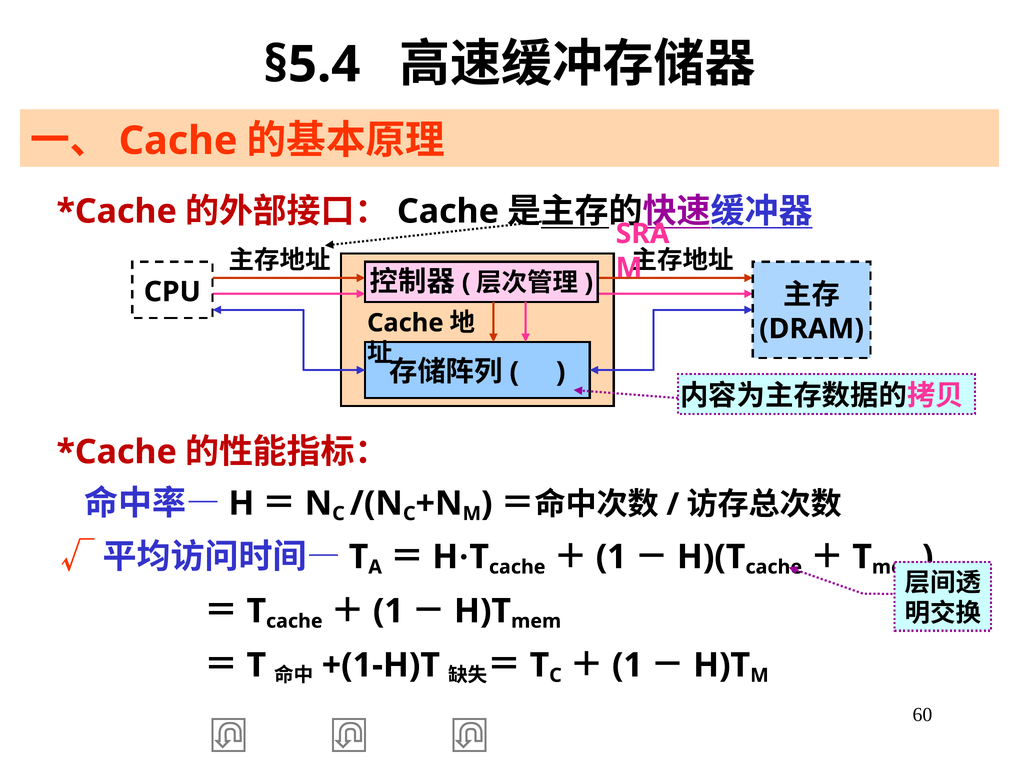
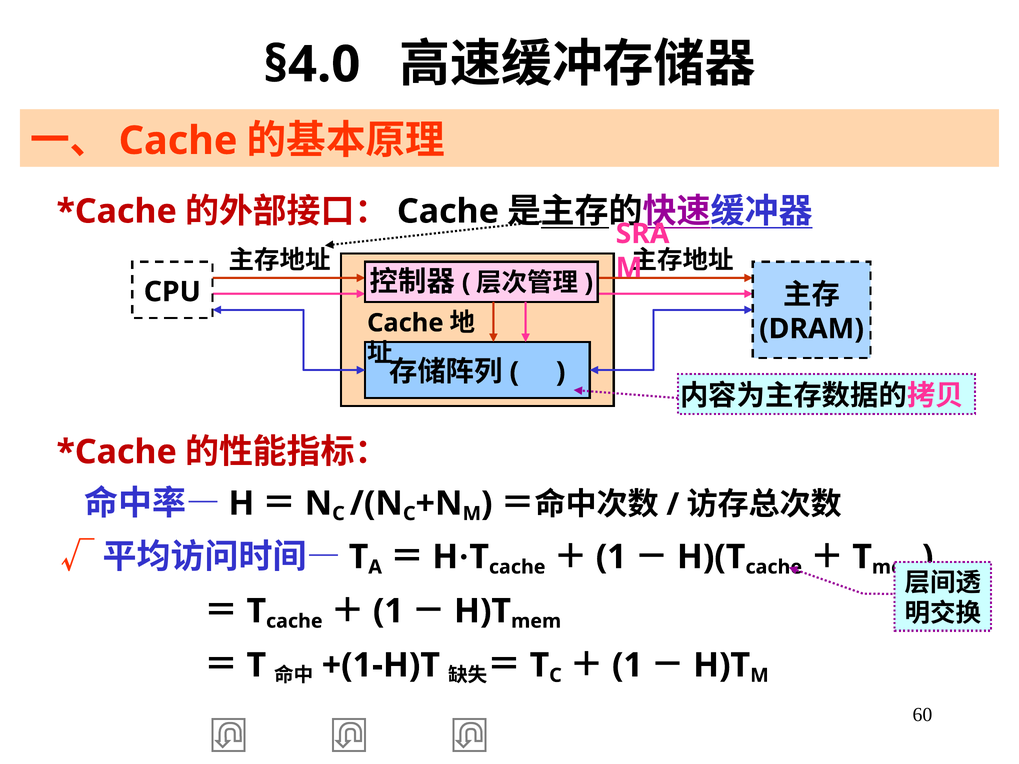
§5.4: §5.4 -> §4.0 (312, 65)
